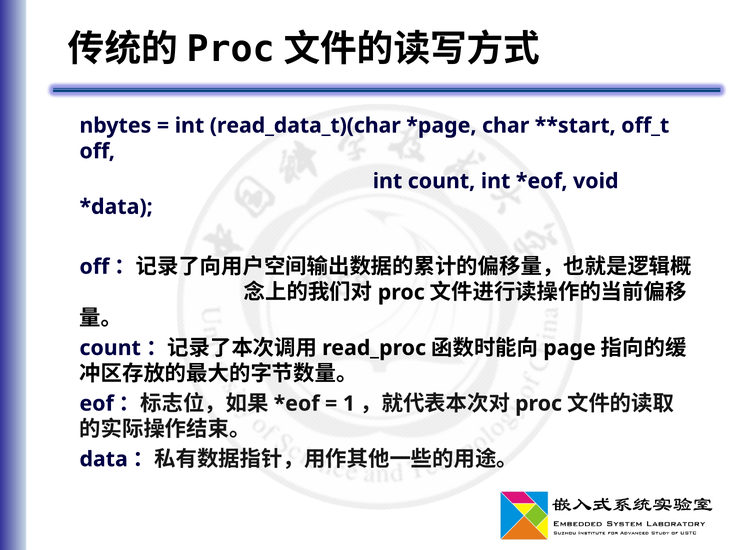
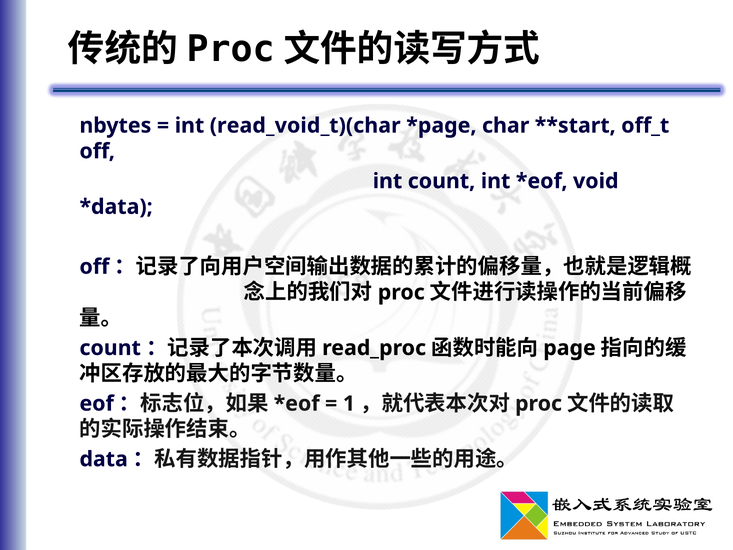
read_data_t)(char: read_data_t)(char -> read_void_t)(char (305, 126)
